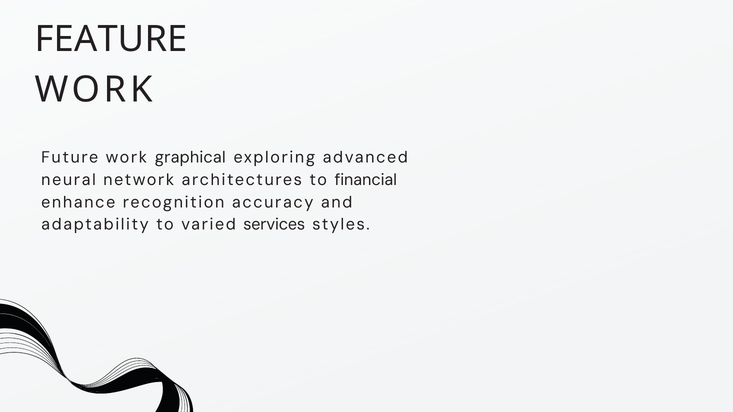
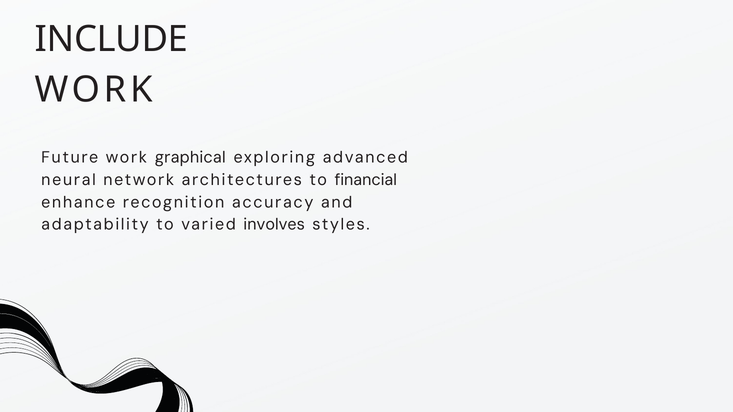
FEATURE: FEATURE -> INCLUDE (112, 40)
services: services -> involves (274, 225)
